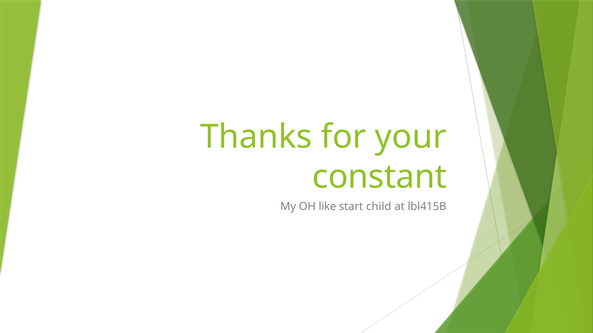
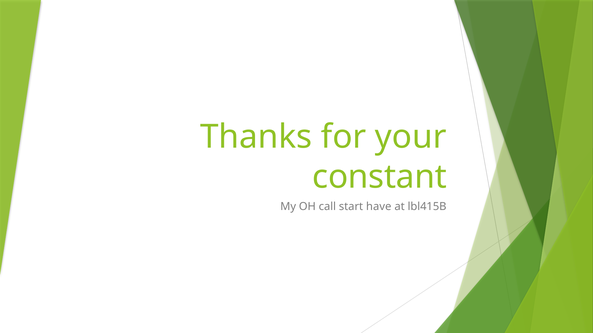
like: like -> call (327, 207)
child: child -> have (379, 207)
